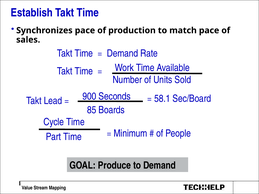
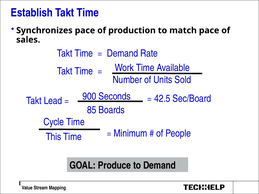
58.1: 58.1 -> 42.5 (162, 99)
Part: Part -> This (54, 137)
